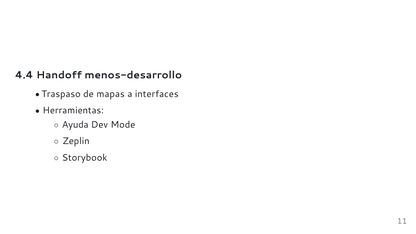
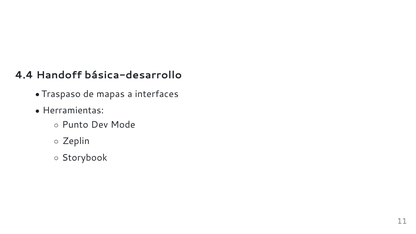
menos-desarrollo: menos-desarrollo -> básica-desarrollo (133, 75)
Ayuda: Ayuda -> Punto (75, 125)
